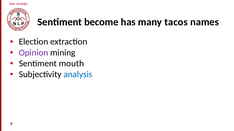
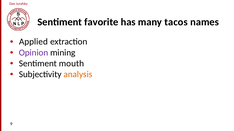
become: become -> favorite (101, 22)
Election: Election -> Applied (33, 42)
analysis colour: blue -> orange (78, 75)
